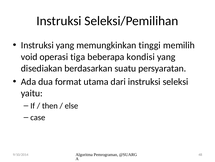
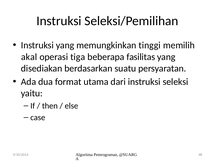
void: void -> akal (29, 57)
kondisi: kondisi -> fasilitas (141, 57)
